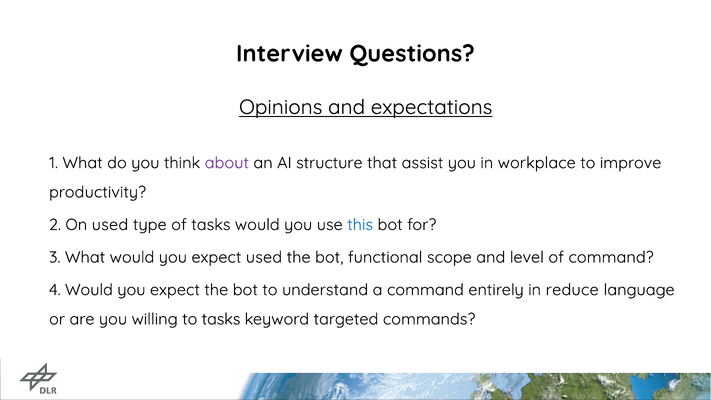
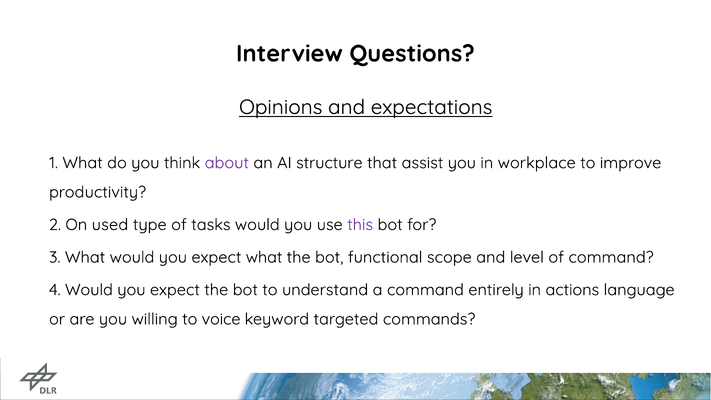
this colour: blue -> purple (360, 225)
expect used: used -> what (264, 257)
reduce: reduce -> actions (572, 290)
to tasks: tasks -> voice (221, 319)
